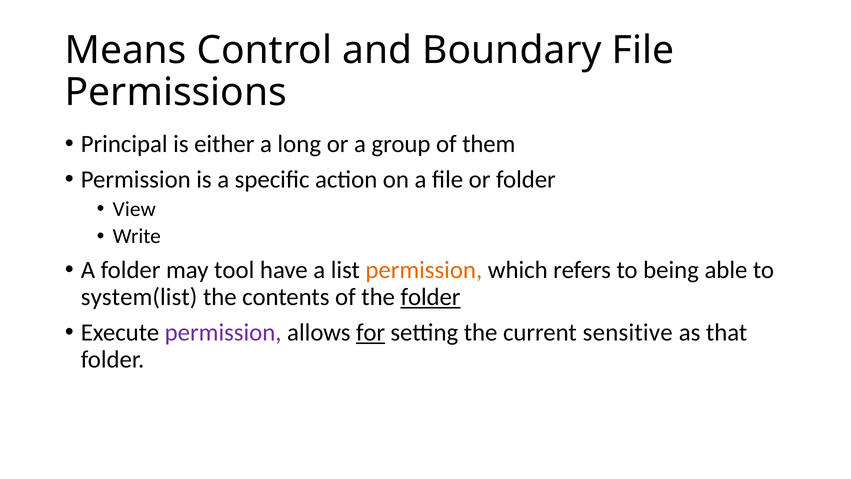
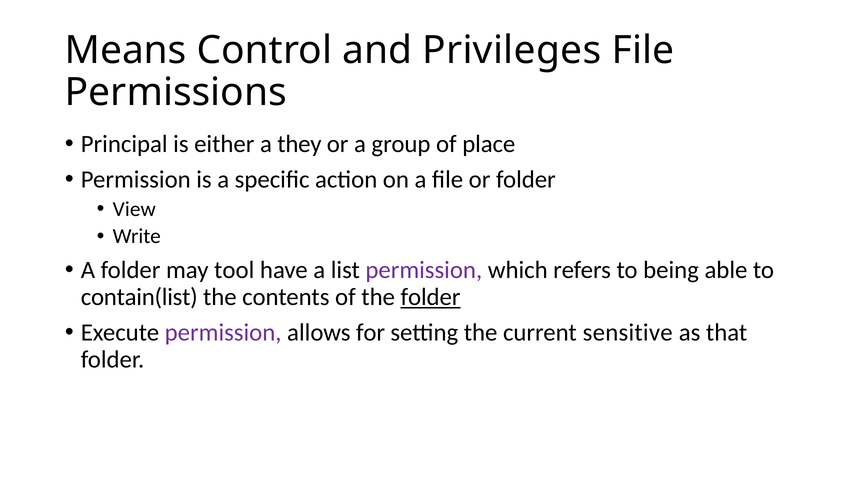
Boundary: Boundary -> Privileges (512, 50)
long: long -> they (299, 144)
them: them -> place (489, 144)
permission colour: orange -> purple (424, 270)
system(list: system(list -> contain(list (139, 297)
for underline: present -> none (371, 333)
